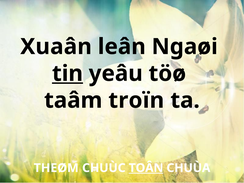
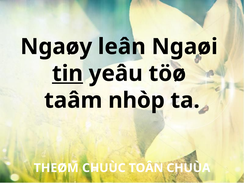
Xuaân: Xuaân -> Ngaøy (56, 47)
troïn: troïn -> nhòp (136, 100)
TOÂN underline: present -> none (146, 168)
